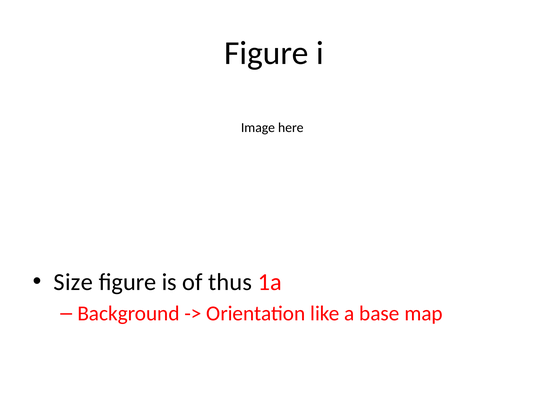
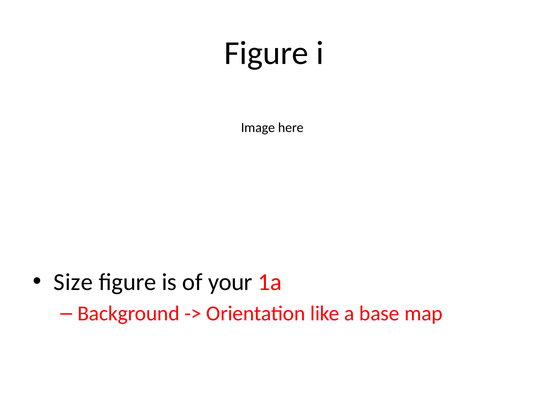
thus: thus -> your (230, 282)
